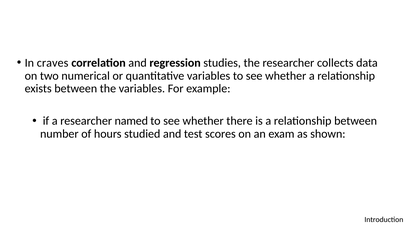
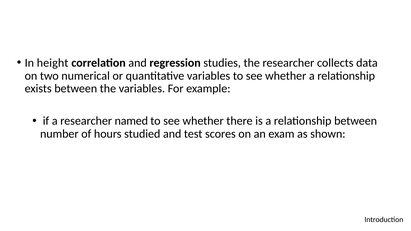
craves: craves -> height (53, 63)
